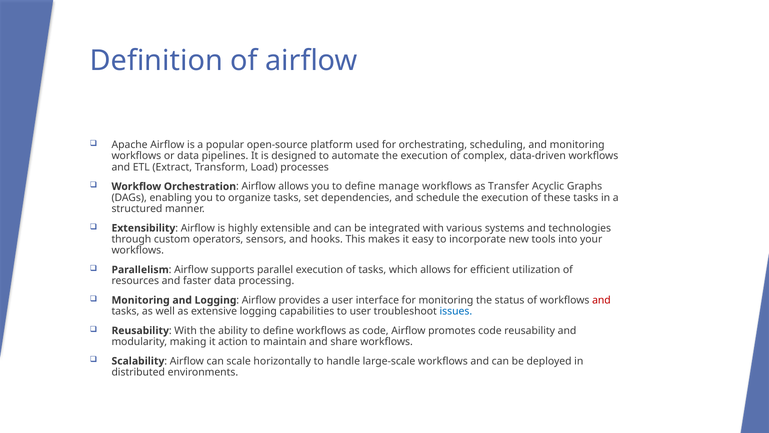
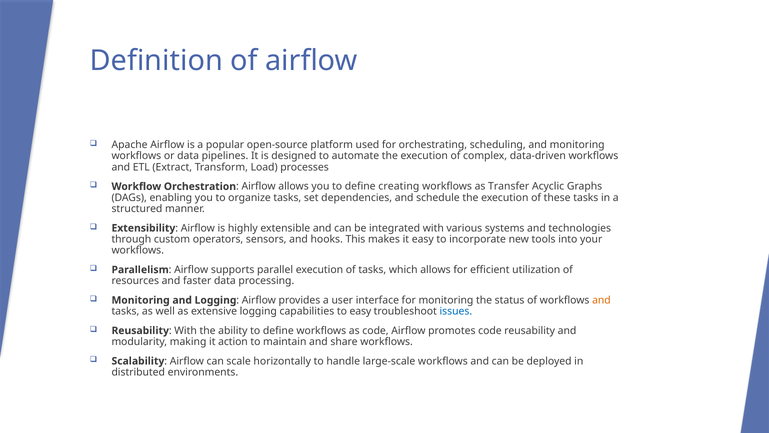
manage: manage -> creating (399, 186)
and colour: red -> orange (601, 300)
to user: user -> easy (360, 311)
